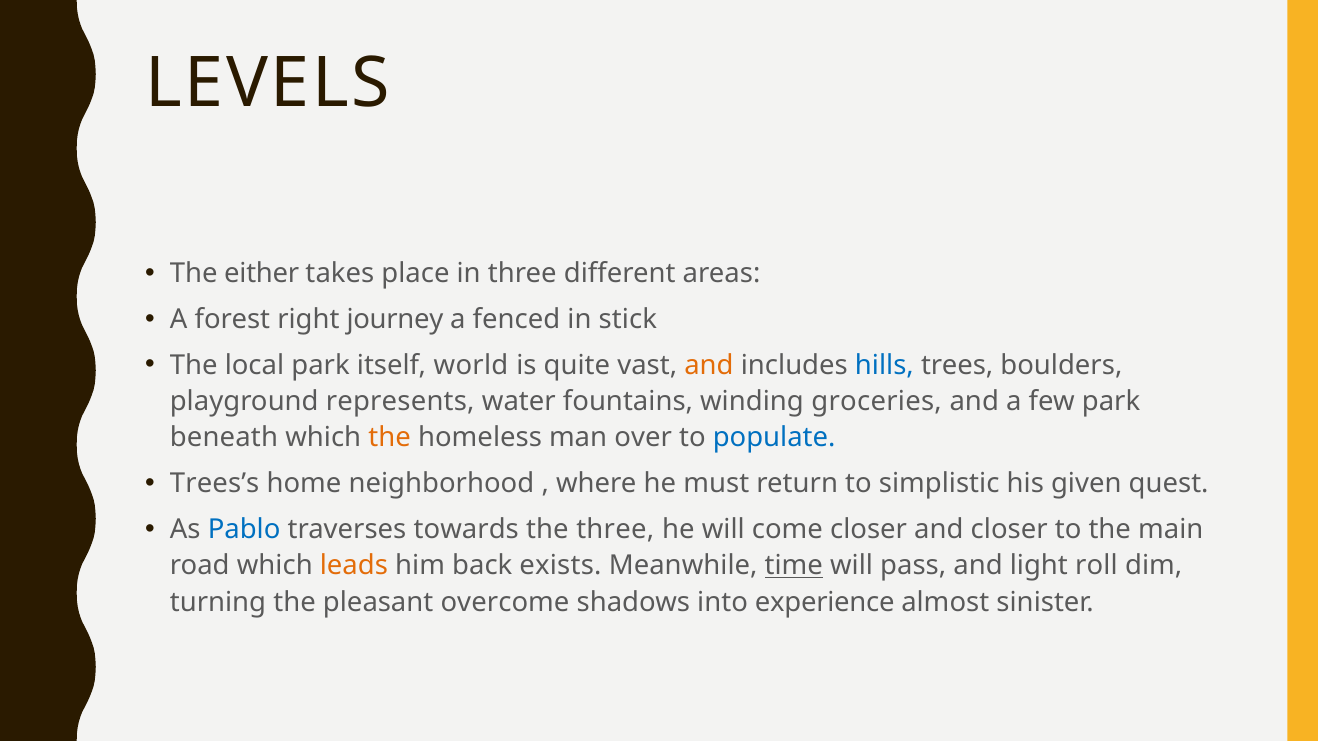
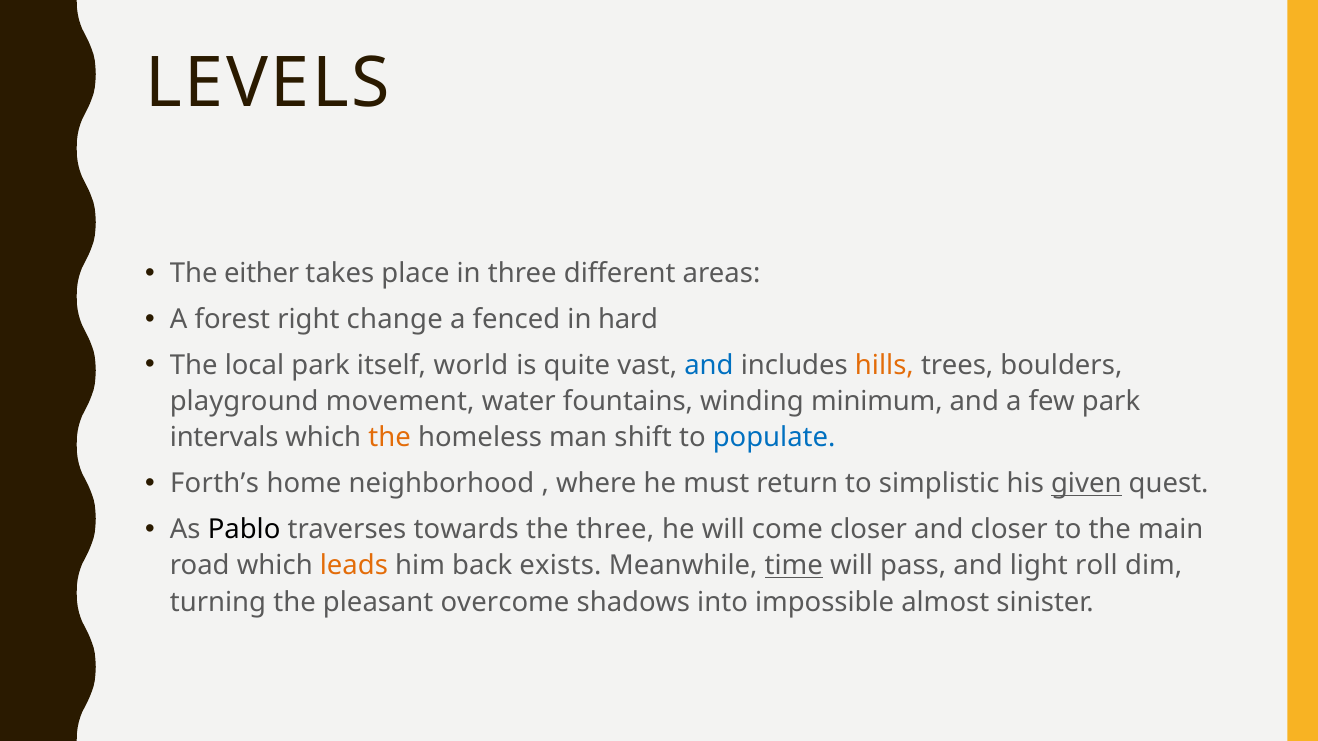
journey: journey -> change (395, 320)
stick: stick -> hard (628, 320)
and colour: orange -> blue (709, 366)
hills colour: blue -> orange (884, 366)
represents: represents -> movement (400, 402)
groceries: groceries -> minimum (877, 402)
beneath: beneath -> intervals (224, 438)
over: over -> shift (643, 438)
Trees’s: Trees’s -> Forth’s (215, 484)
given underline: none -> present (1086, 484)
Pablo colour: blue -> black (244, 530)
experience: experience -> impossible (825, 602)
